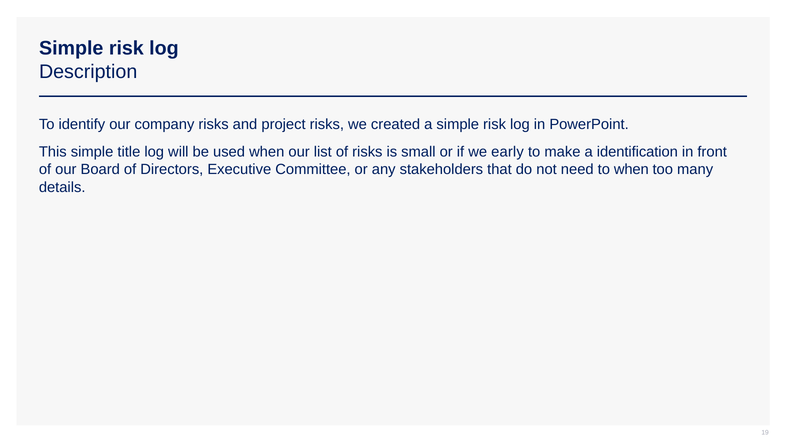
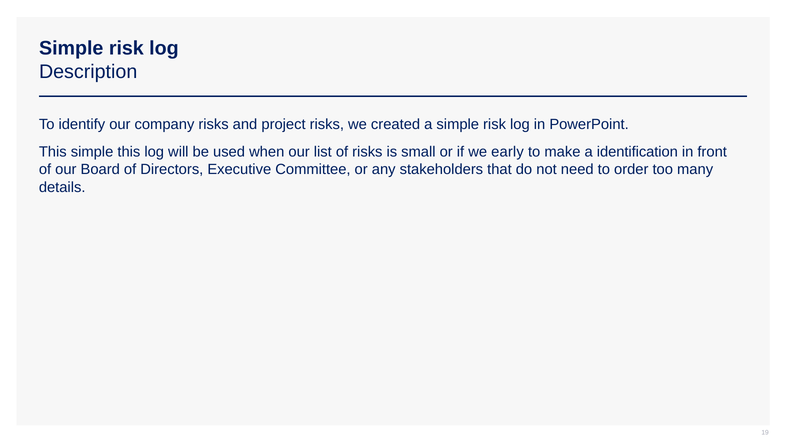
simple title: title -> this (129, 152)
to when: when -> order (631, 170)
